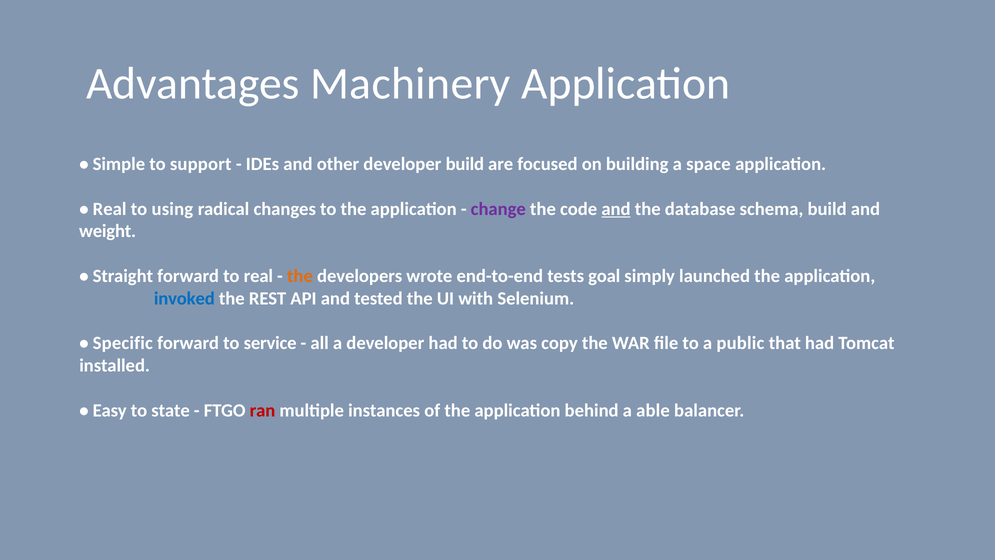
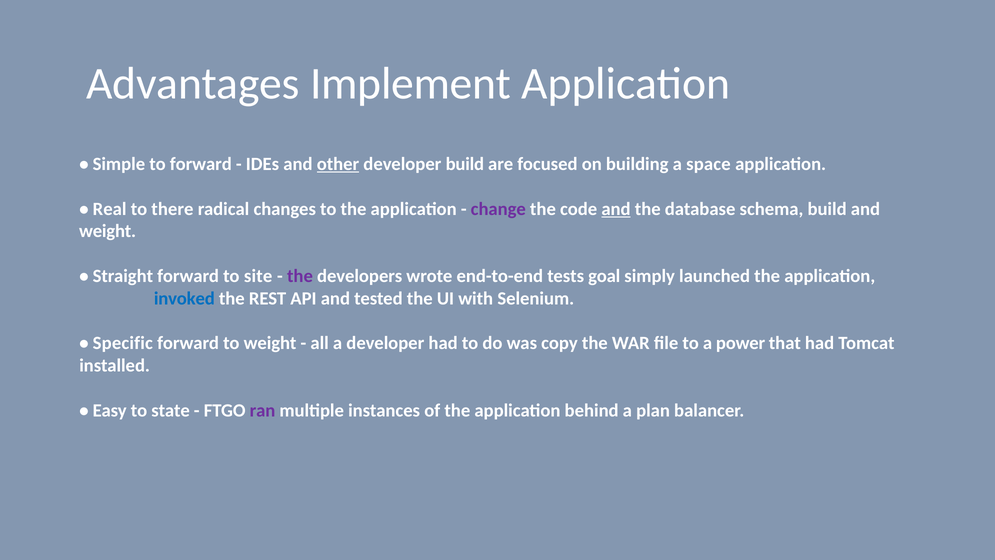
Machinery: Machinery -> Implement (411, 84)
to support: support -> forward (201, 164)
other underline: none -> present (338, 164)
using: using -> there (172, 209)
to real: real -> site (258, 276)
the colour: orange -> purple (300, 276)
to service: service -> weight (270, 343)
public: public -> power (741, 343)
ran colour: red -> purple (262, 410)
able: able -> plan (653, 410)
